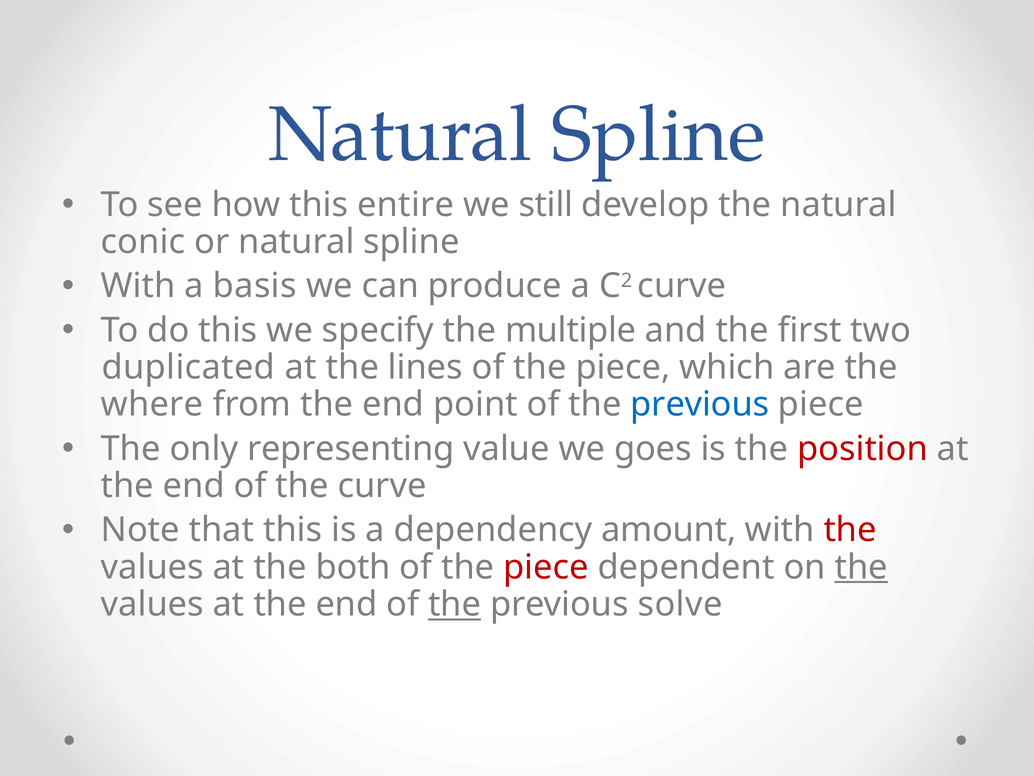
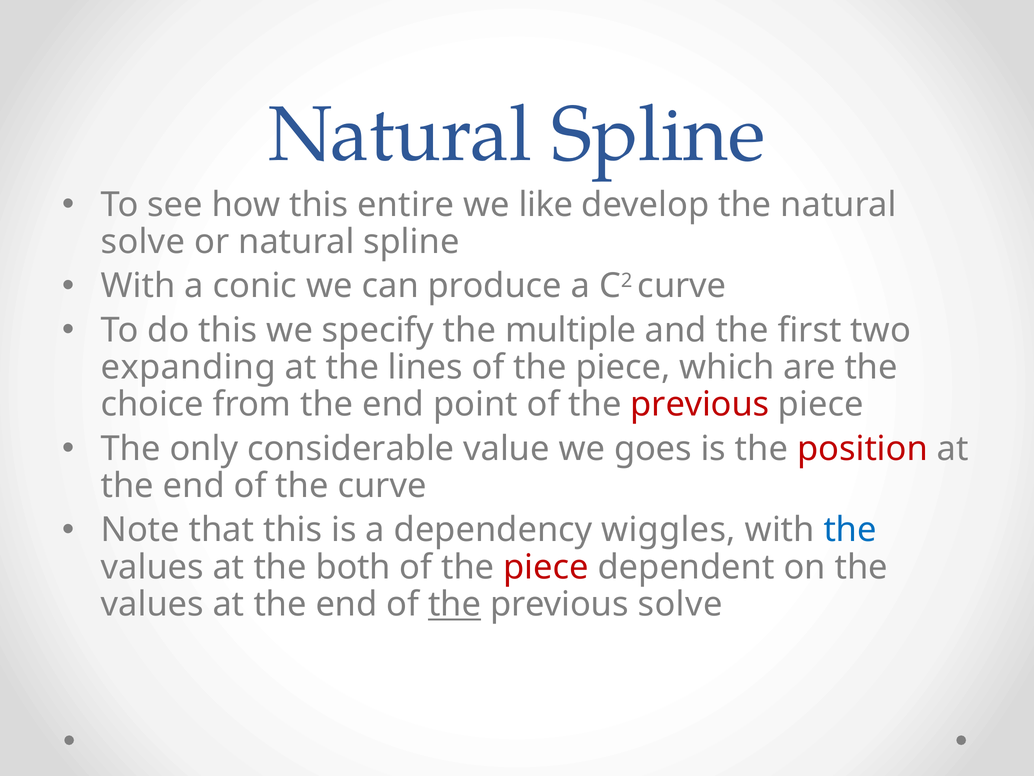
still: still -> like (546, 205)
conic: conic -> solve (143, 242)
basis: basis -> conic (255, 286)
duplicated: duplicated -> expanding (188, 367)
where: where -> choice (152, 404)
previous colour: blue -> red (700, 404)
representing: representing -> considerable (351, 448)
amount: amount -> wiggles (669, 530)
the colour: red -> blue (850, 530)
the underline: present -> none (861, 567)
